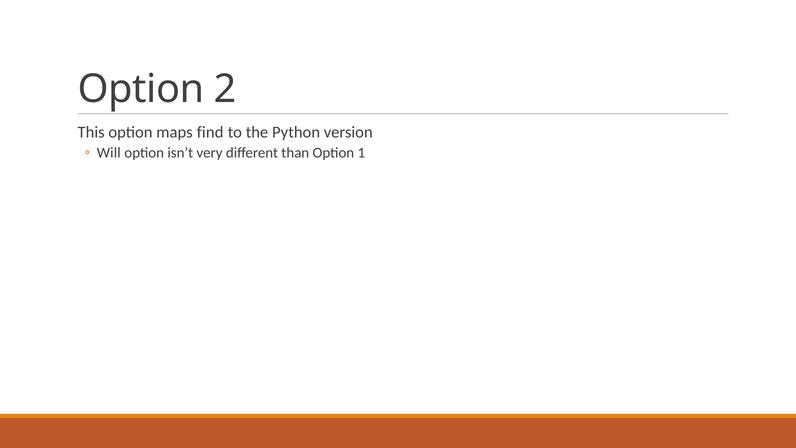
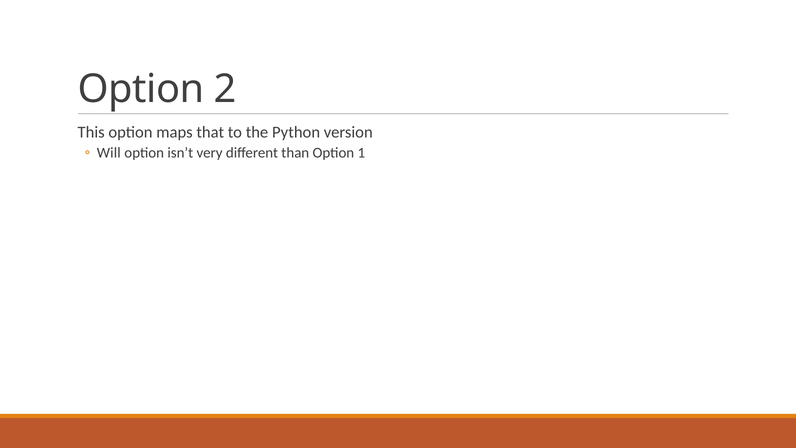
find: find -> that (210, 132)
